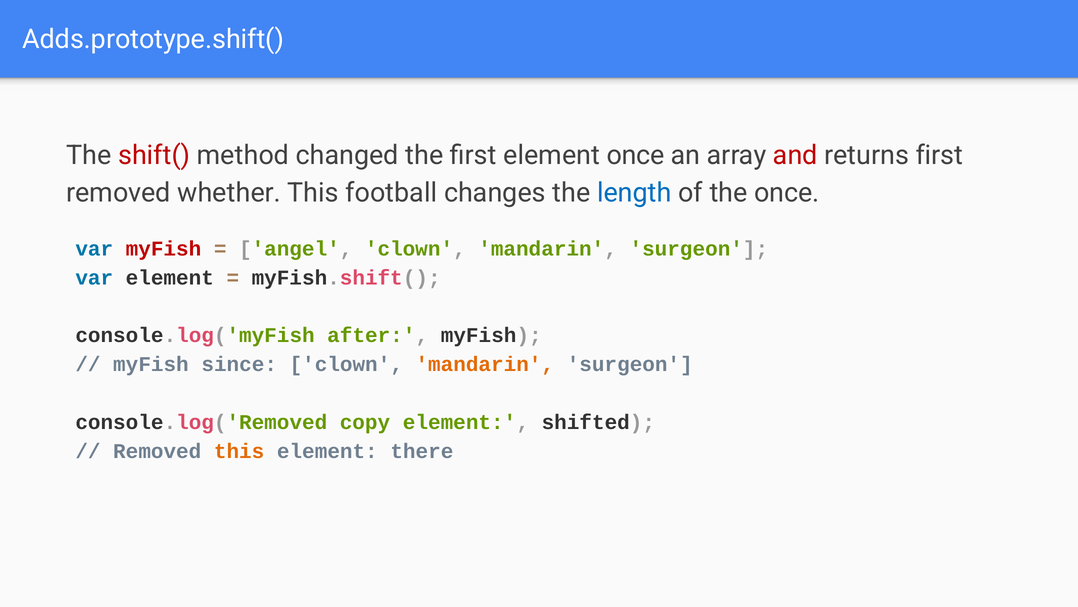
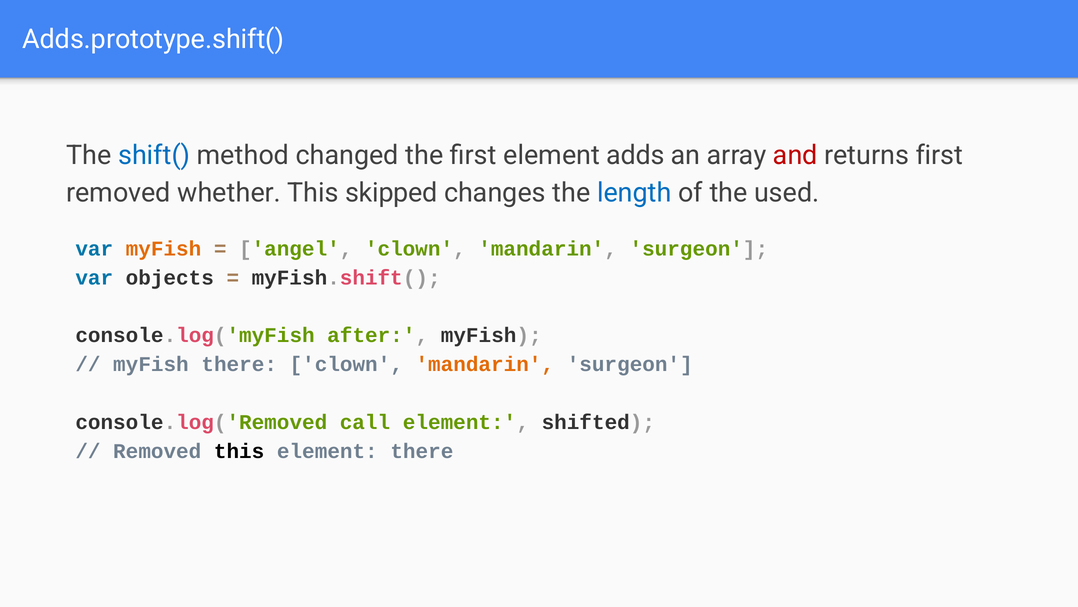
shift( colour: red -> blue (154, 155)
element once: once -> adds (635, 155)
football: football -> skipped (391, 192)
the once: once -> used (787, 192)
myFish colour: red -> orange (163, 248)
var element: element -> objects (170, 277)
myFish since: since -> there (239, 364)
copy: copy -> call (365, 422)
this colour: orange -> black (239, 451)
